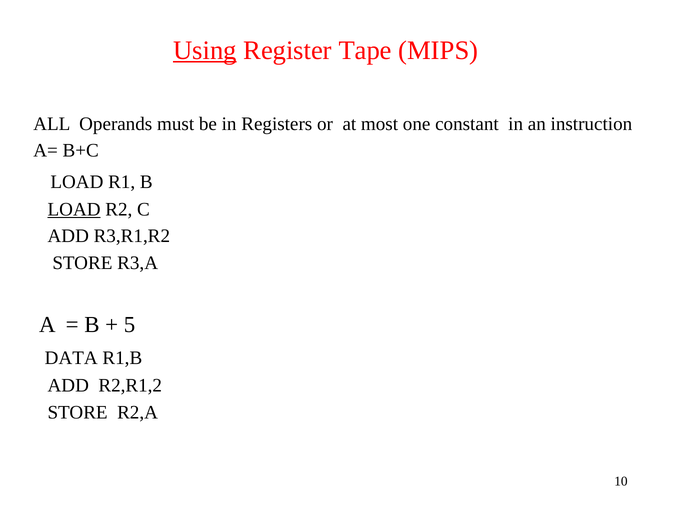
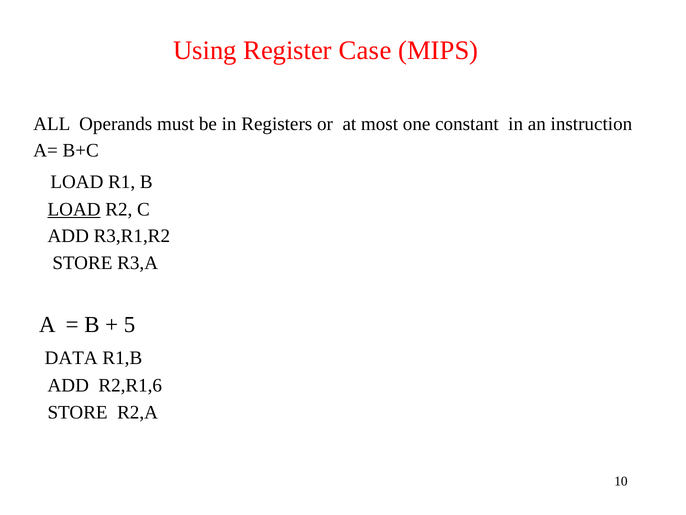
Using underline: present -> none (205, 50)
Tape: Tape -> Case (365, 50)
R2,R1,2: R2,R1,2 -> R2,R1,6 (130, 385)
